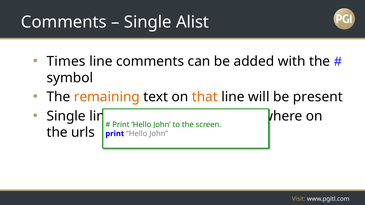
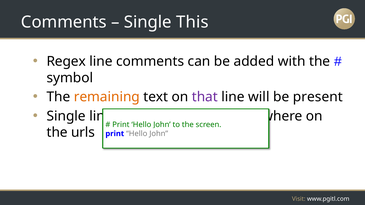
Alist: Alist -> This (192, 22)
Times: Times -> Regex (66, 61)
that colour: orange -> purple (205, 97)
